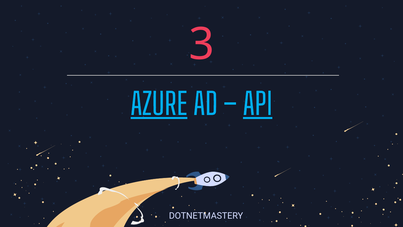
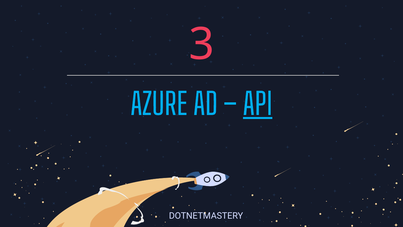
AZURE underline: present -> none (159, 105)
